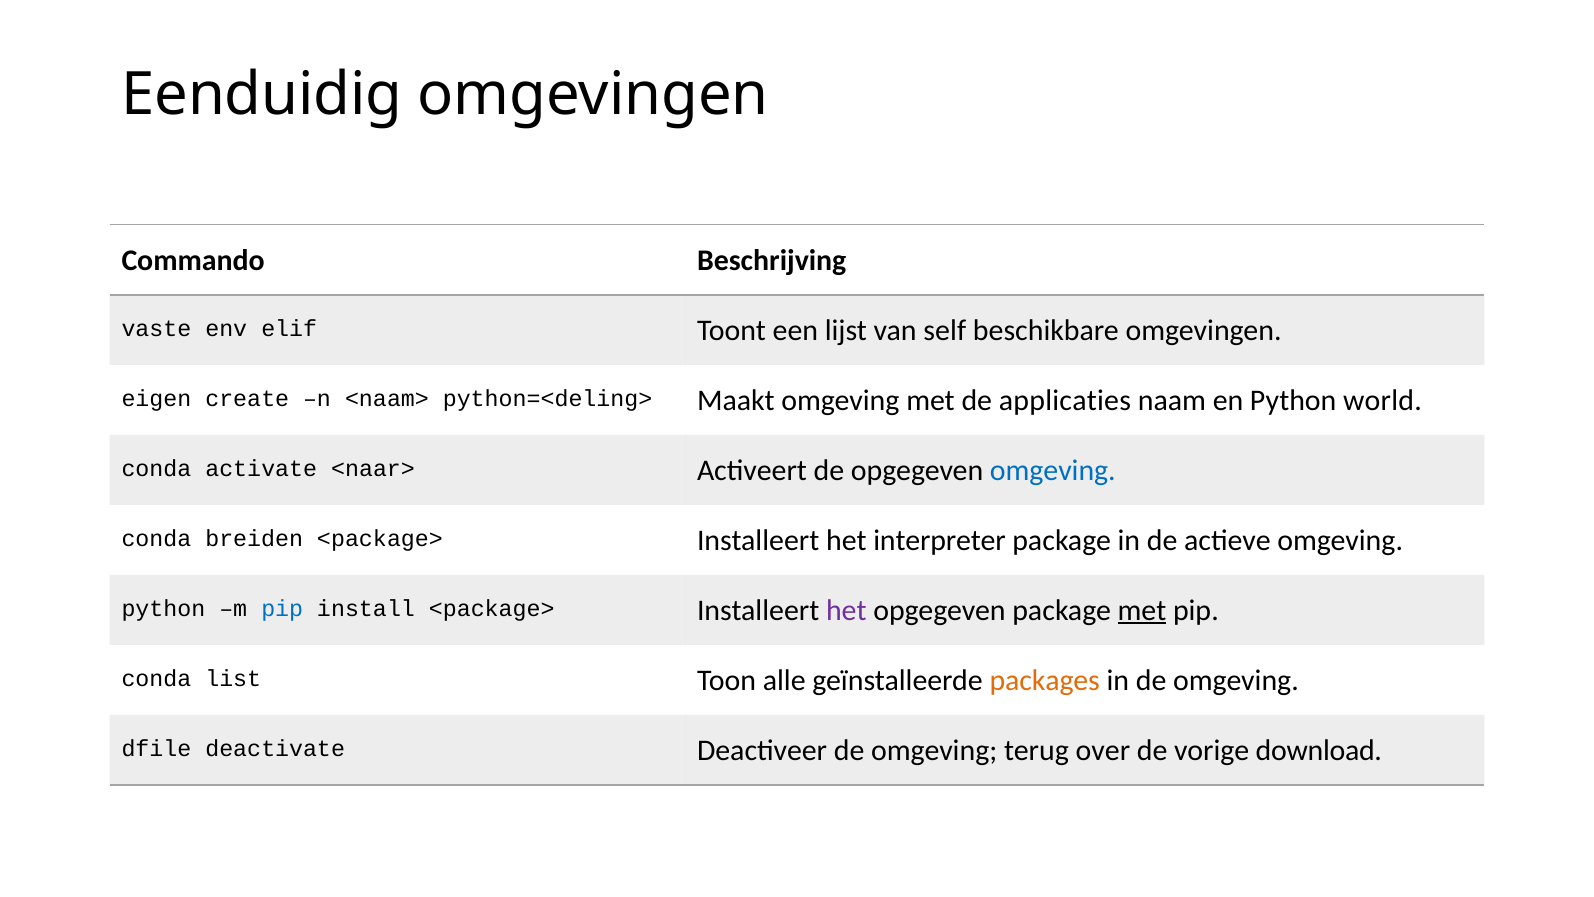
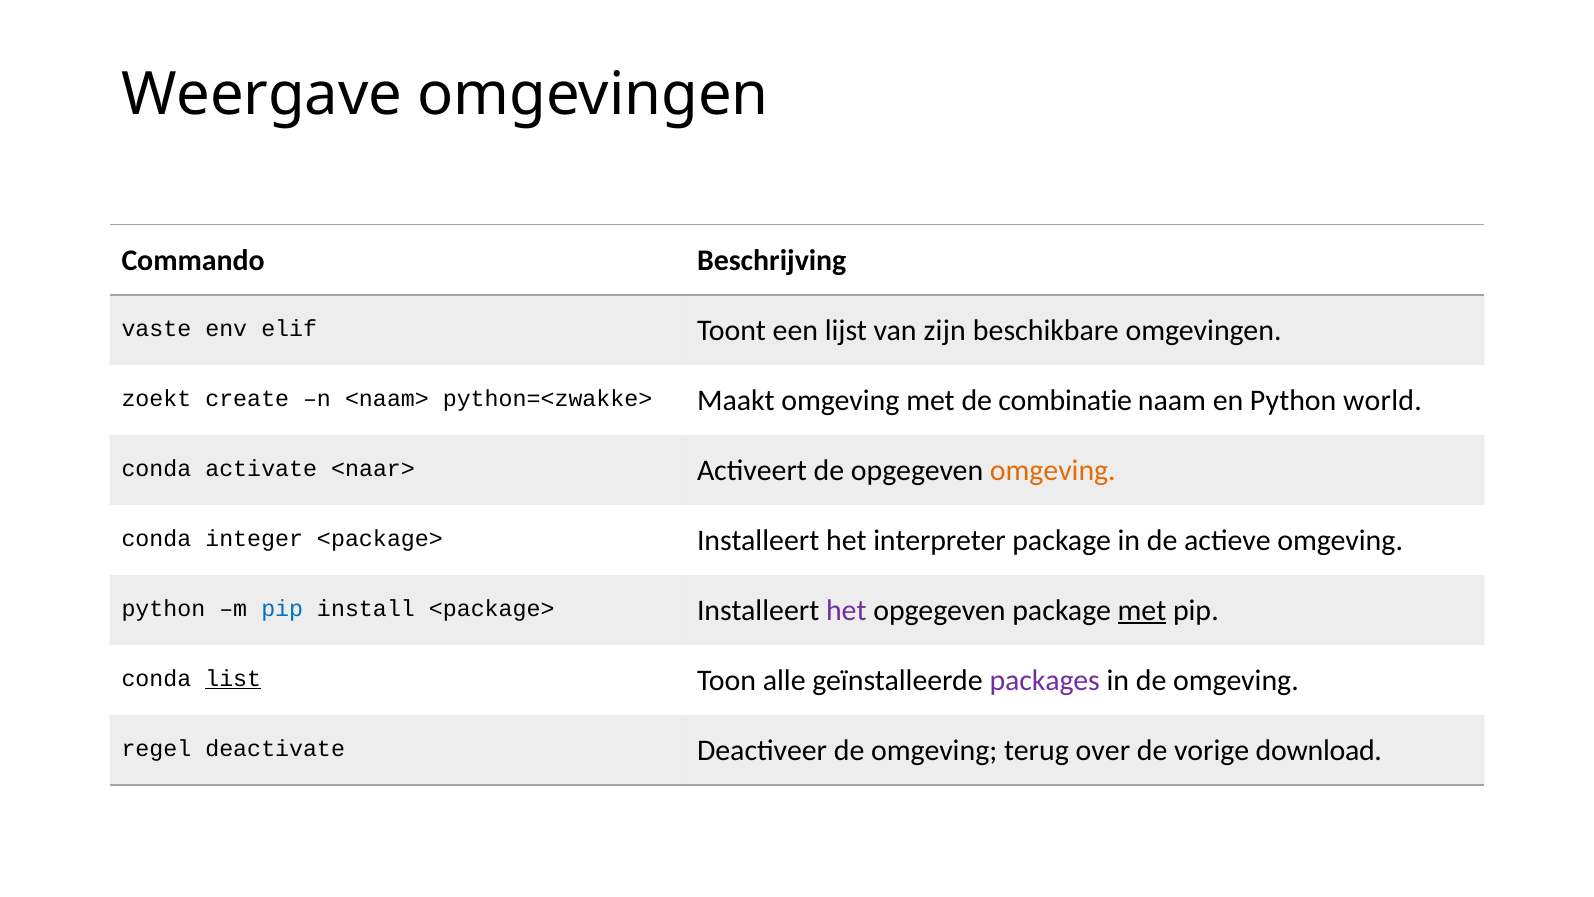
Eenduidig: Eenduidig -> Weergave (262, 94)
self: self -> zijn (945, 330)
eigen: eigen -> zoekt (156, 398)
python=<deling>: python=<deling> -> python=<zwakke> (548, 398)
applicaties: applicaties -> combinatie (1065, 400)
omgeving colour: blue -> orange (1053, 470)
breiden: breiden -> integer (254, 538)
list underline: none -> present (233, 678)
packages colour: orange -> purple (1045, 680)
dfile: dfile -> regel (156, 748)
